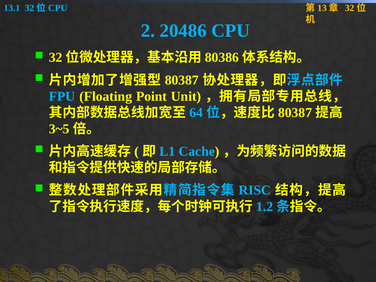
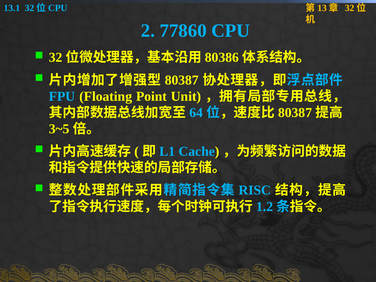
20486: 20486 -> 77860 (183, 31)
